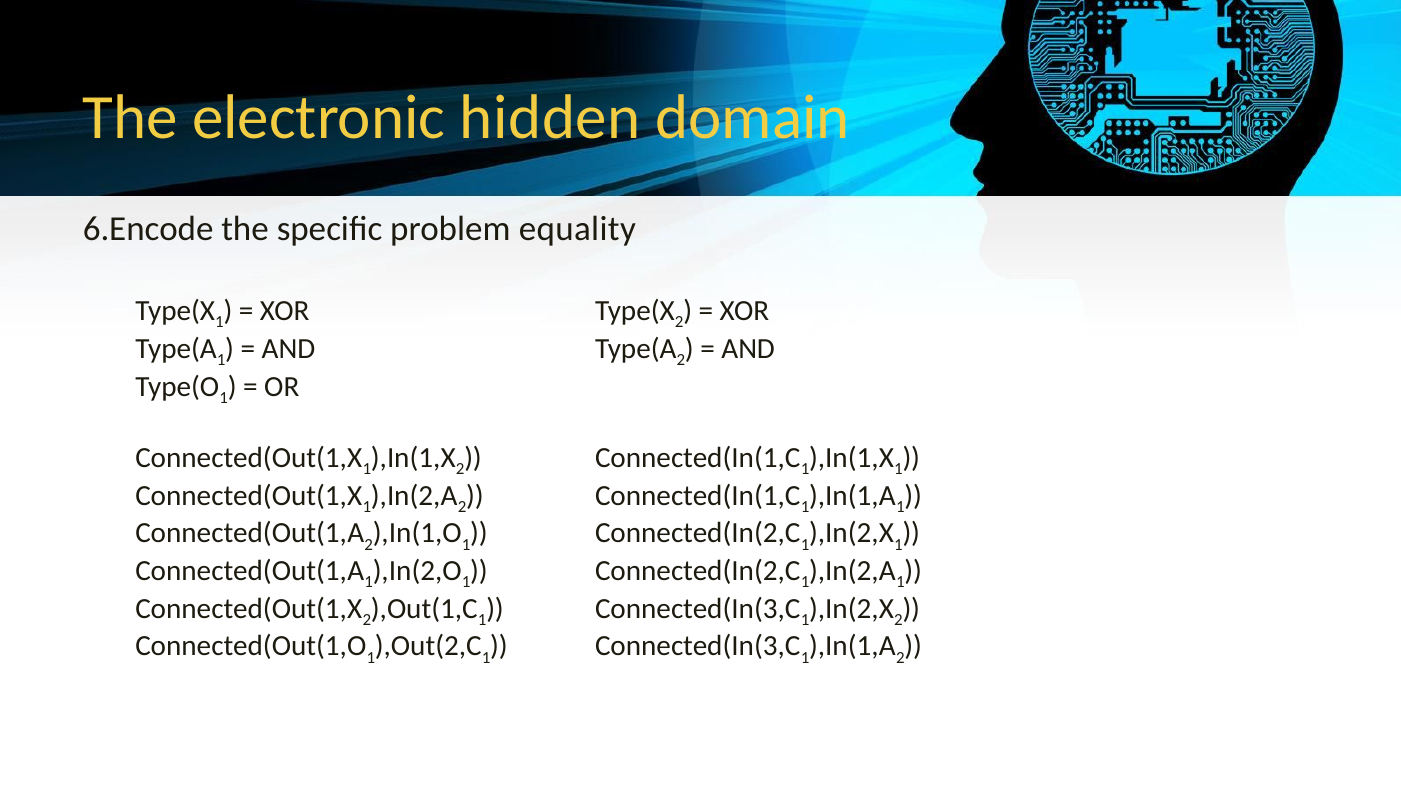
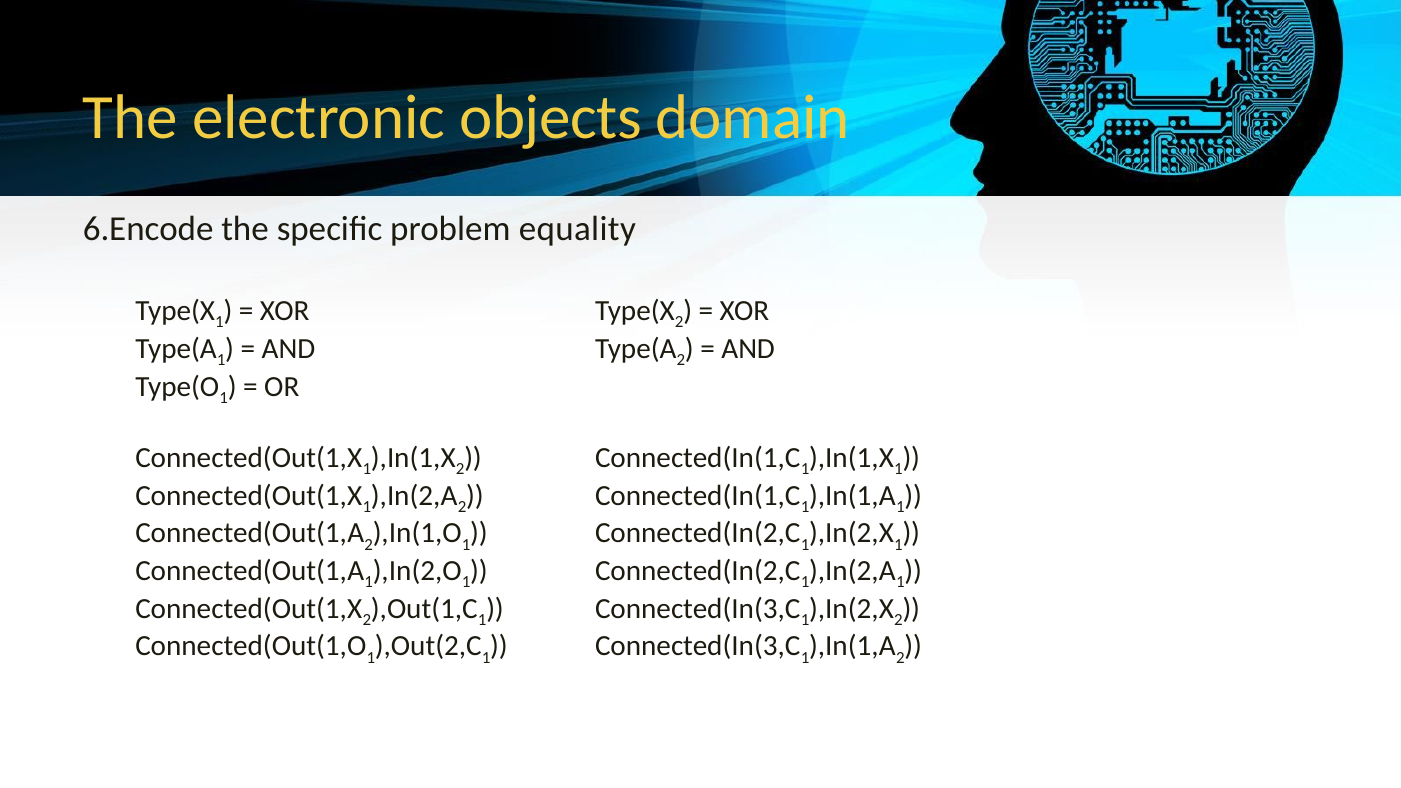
hidden: hidden -> objects (551, 118)
